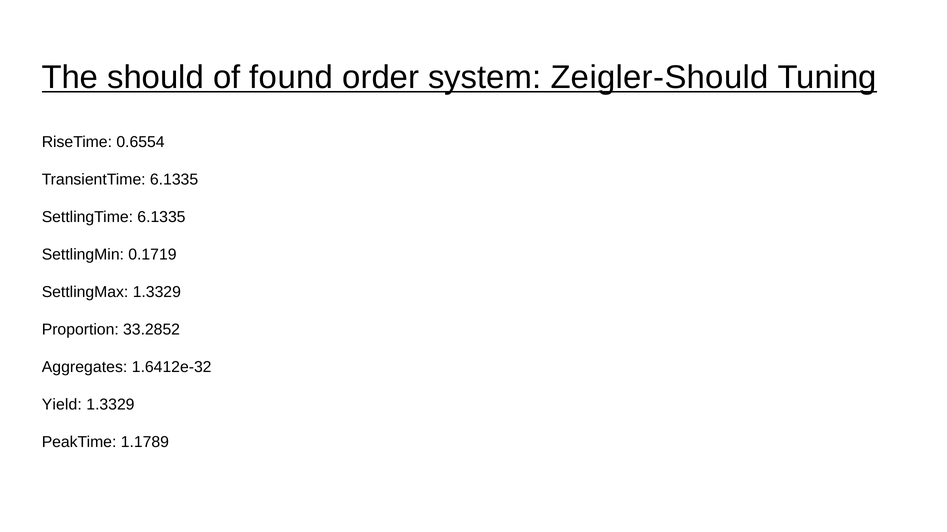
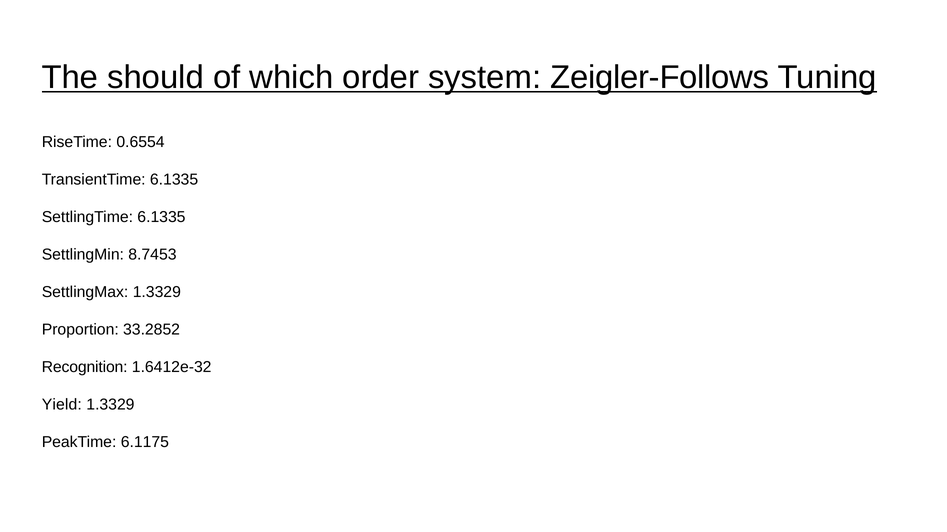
found: found -> which (291, 78)
Zeigler-Should: Zeigler-Should -> Zeigler-Follows (660, 78)
0.1719: 0.1719 -> 8.7453 (152, 255)
Aggregates: Aggregates -> Recognition (85, 367)
1.1789: 1.1789 -> 6.1175 (145, 443)
